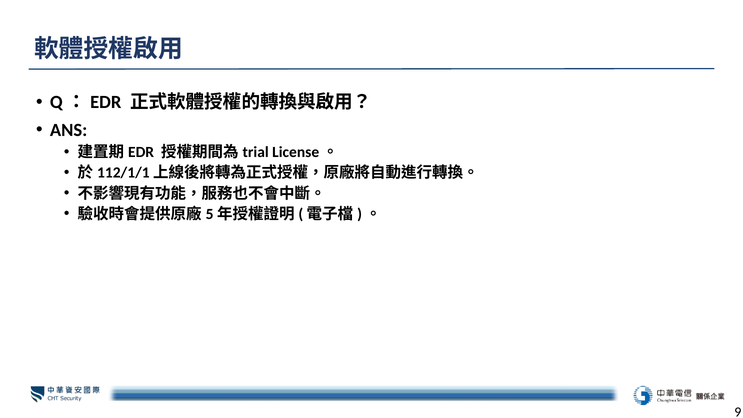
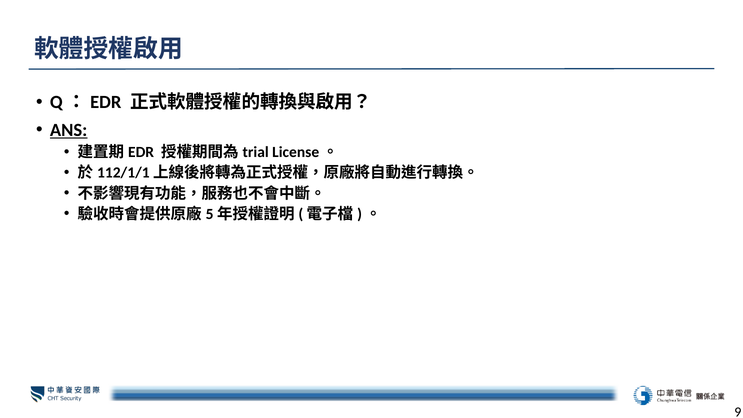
ANS underline: none -> present (69, 130)
